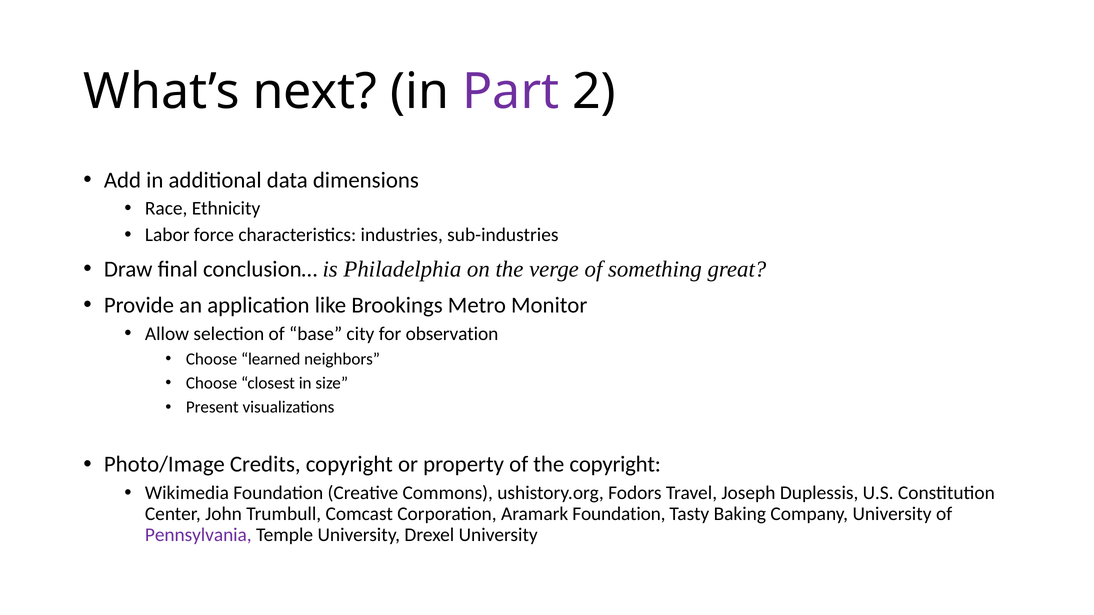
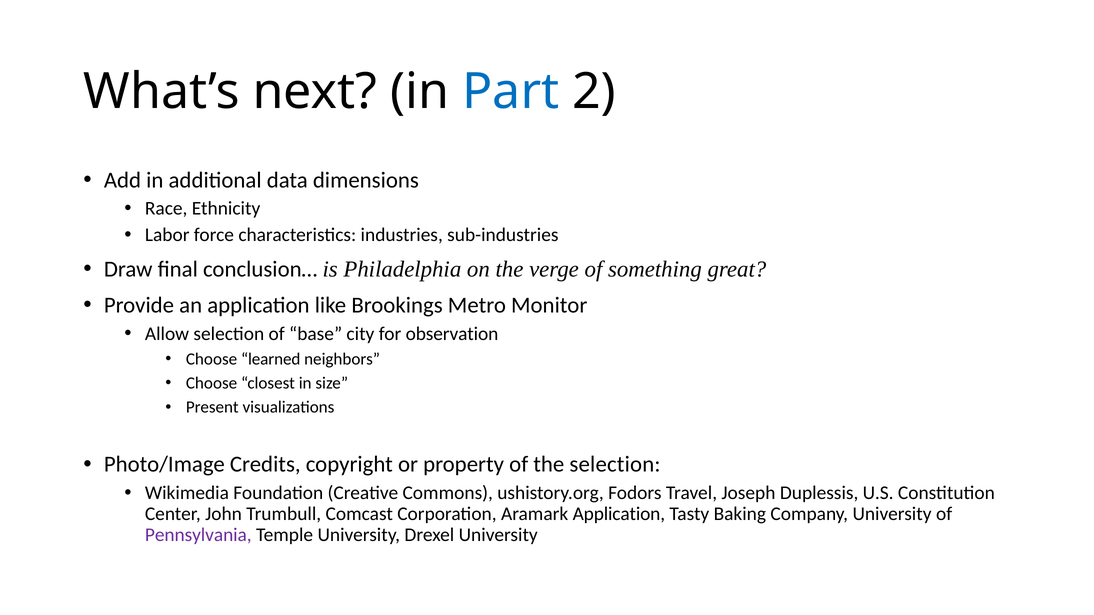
Part colour: purple -> blue (511, 92)
the copyright: copyright -> selection (615, 465)
Aramark Foundation: Foundation -> Application (619, 514)
